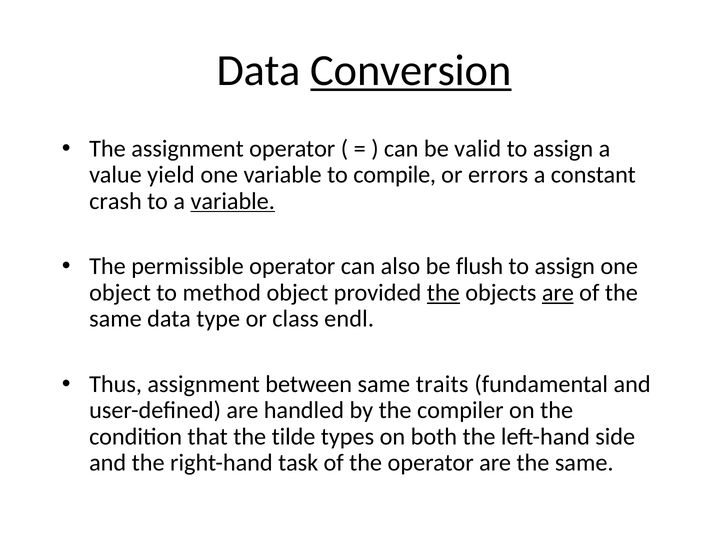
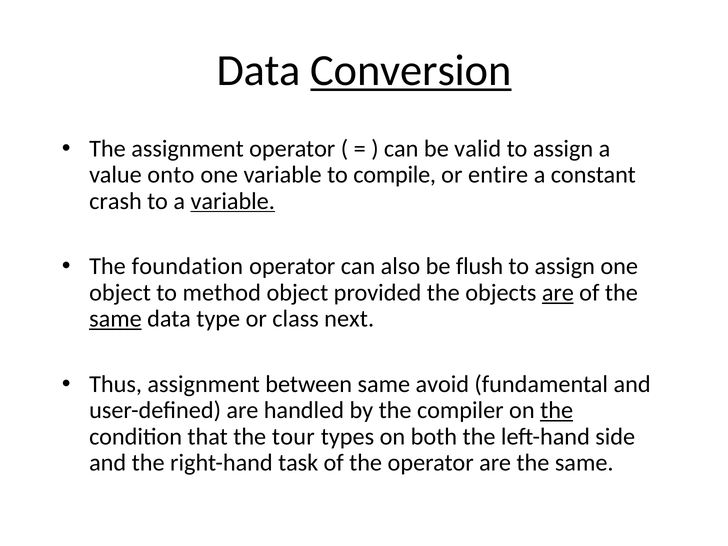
yield: yield -> onto (171, 175)
errors: errors -> entire (498, 175)
permissible: permissible -> foundation (187, 266)
the underline: present -> none (443, 293)
same underline: none -> present (115, 319)
endl: endl -> next (349, 319)
traits: traits -> avoid (442, 384)
the underline: none -> present (557, 410)
tilde: tilde -> tour (293, 437)
